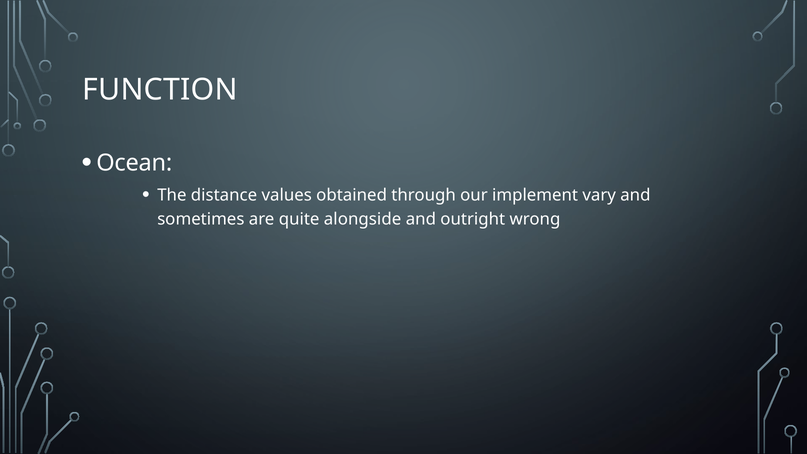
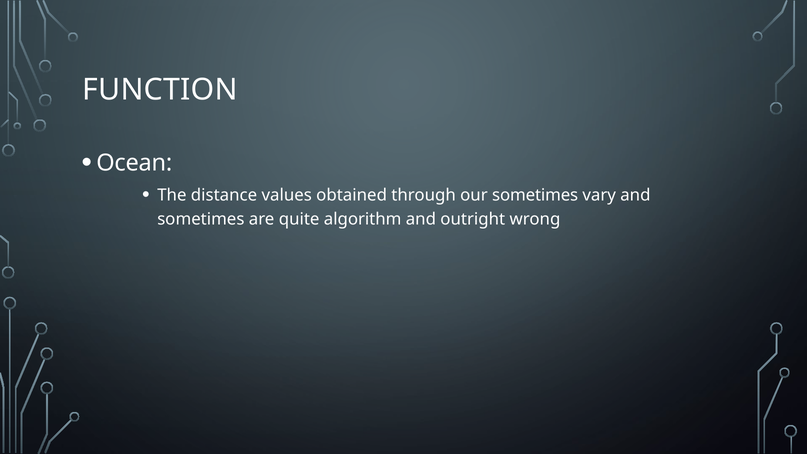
our implement: implement -> sometimes (535, 195)
alongside: alongside -> algorithm (363, 219)
